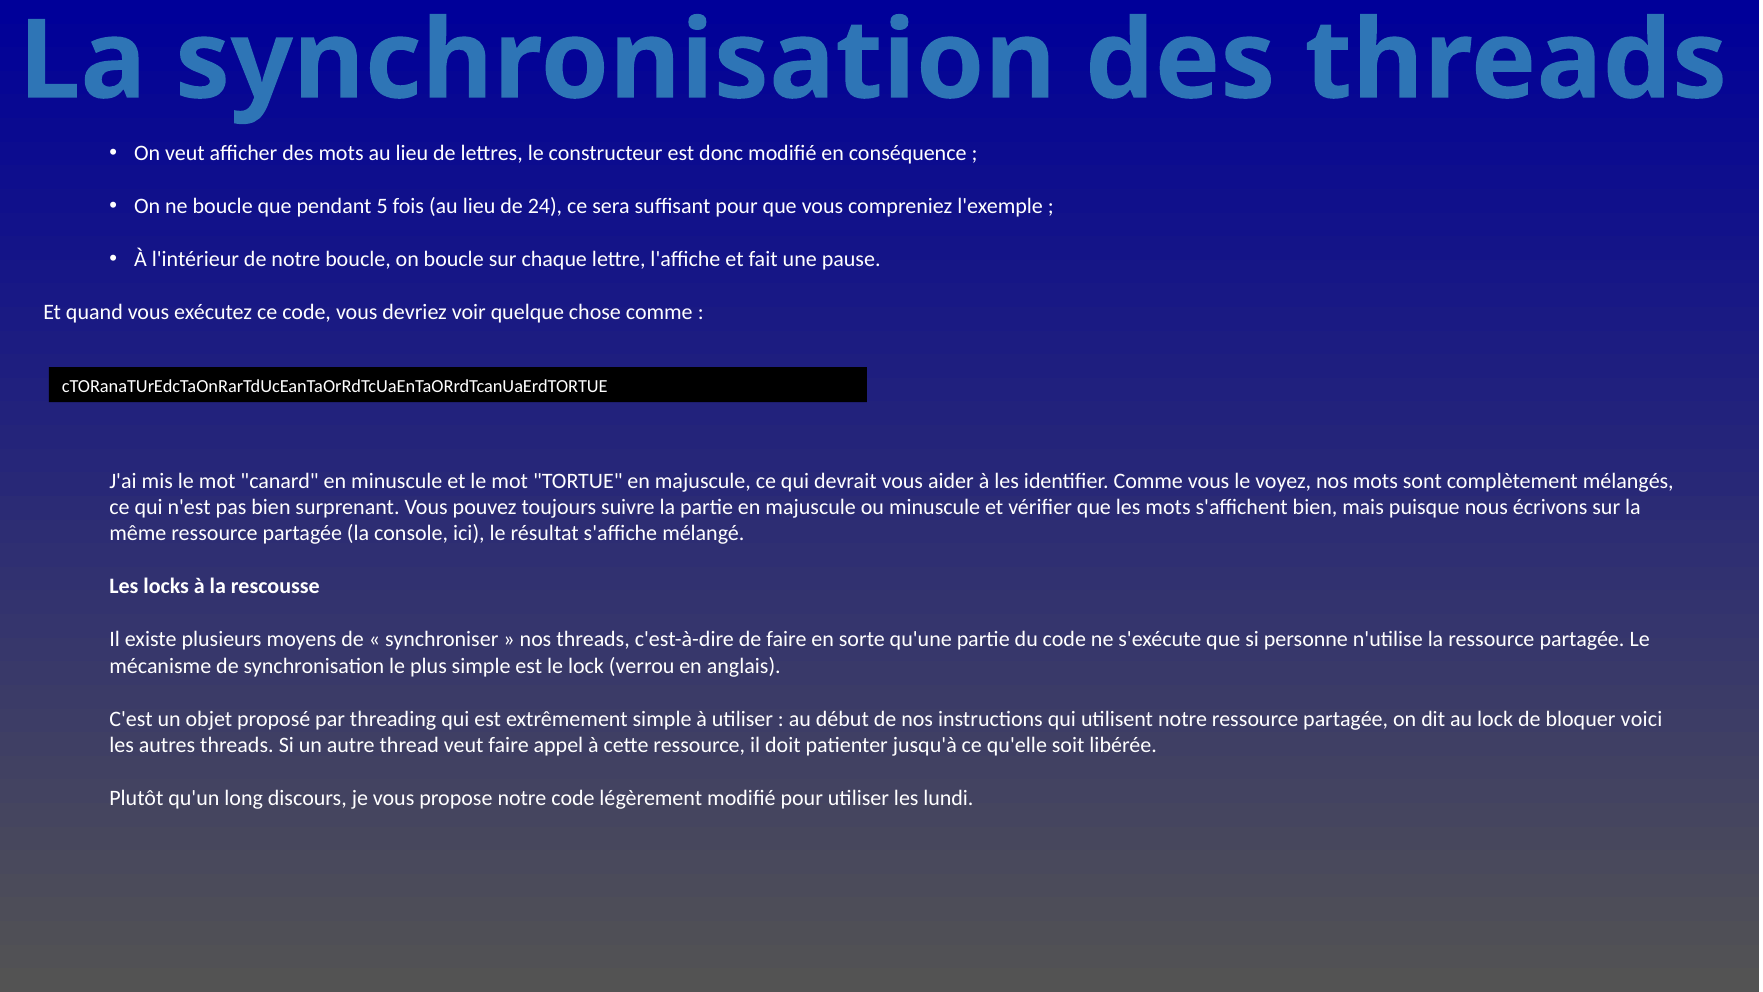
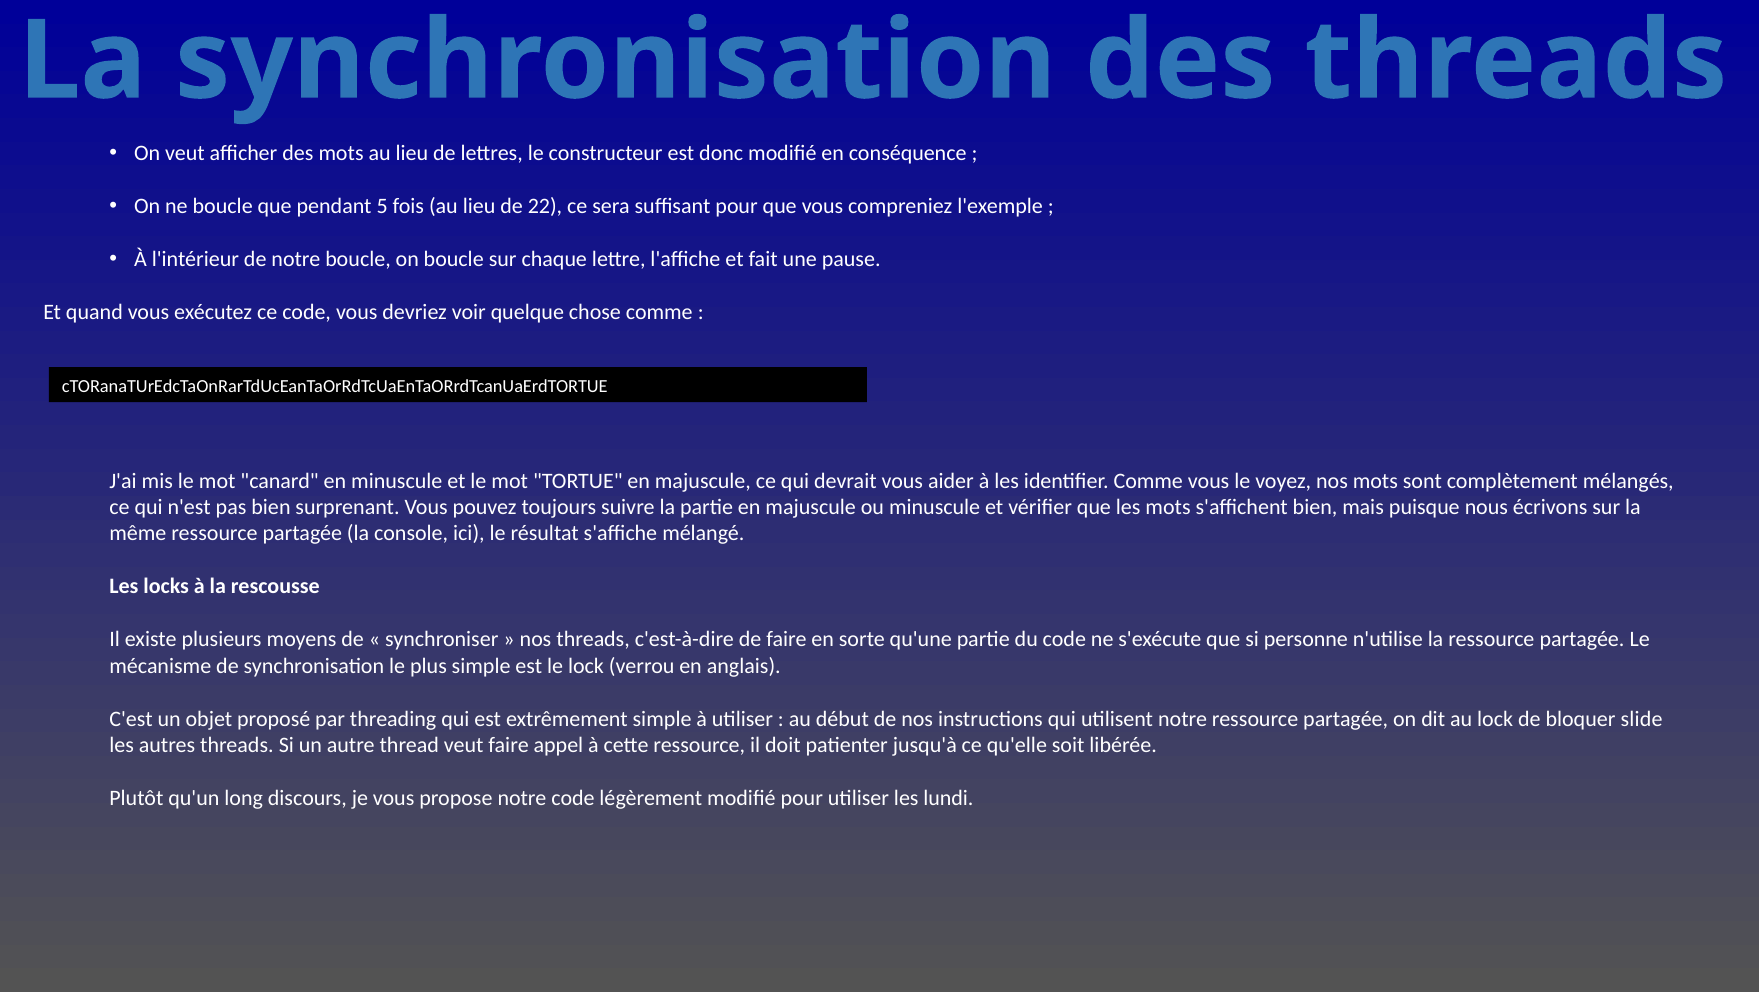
24: 24 -> 22 (545, 206)
voici: voici -> slide (1642, 719)
